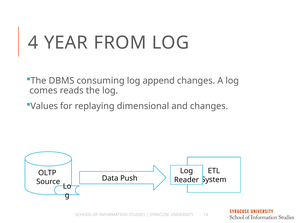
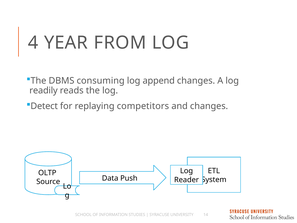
comes: comes -> readily (44, 90)
Values: Values -> Detect (44, 106)
dimensional: dimensional -> competitors (143, 106)
